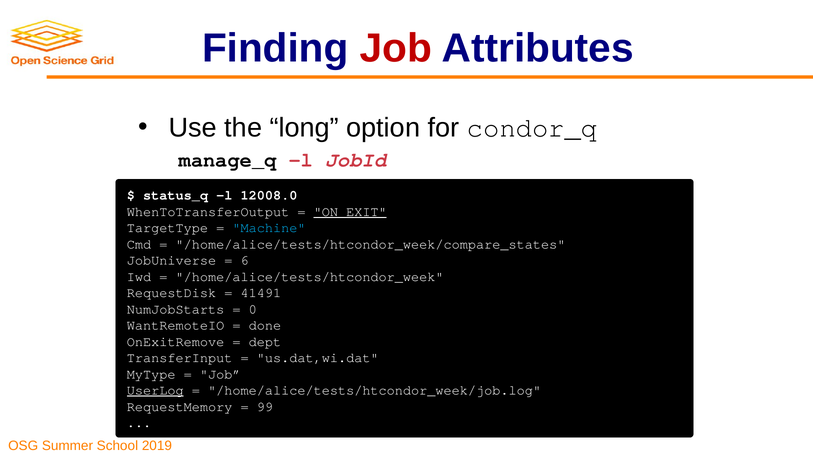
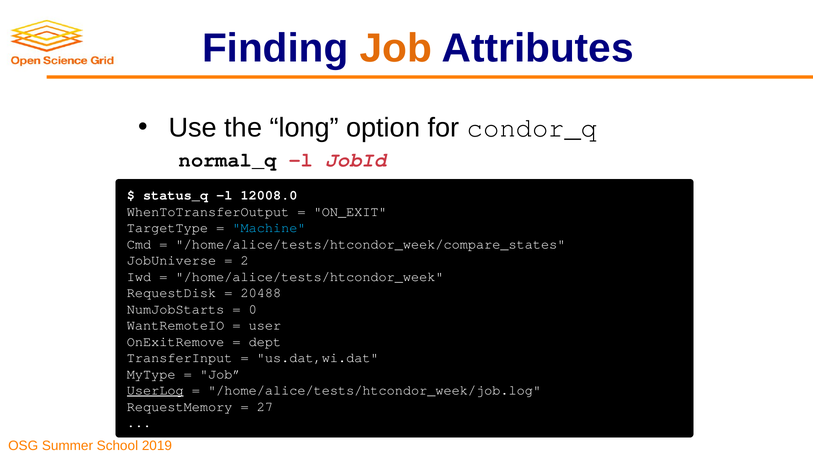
Job colour: red -> orange (396, 49)
manage_q: manage_q -> normal_q (228, 160)
ON_EXIT underline: present -> none (350, 212)
6: 6 -> 2 (245, 260)
41491: 41491 -> 20488 (261, 293)
done: done -> user (265, 326)
99: 99 -> 27 (265, 407)
